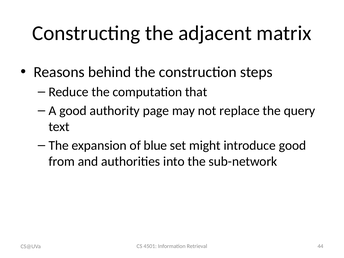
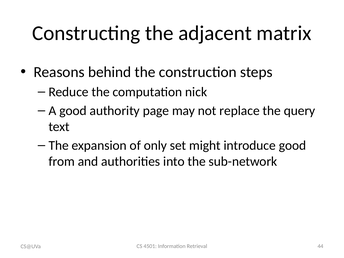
that: that -> nick (196, 92)
blue: blue -> only (155, 145)
